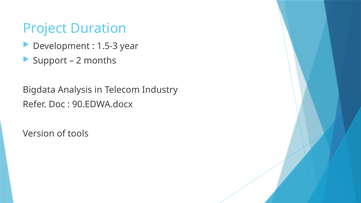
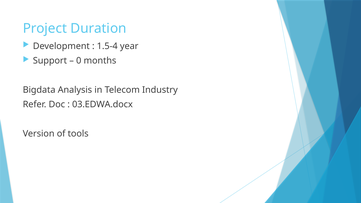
1.5-3: 1.5-3 -> 1.5-4 (107, 46)
2: 2 -> 0 (79, 61)
90.EDWA.docx: 90.EDWA.docx -> 03.EDWA.docx (102, 105)
